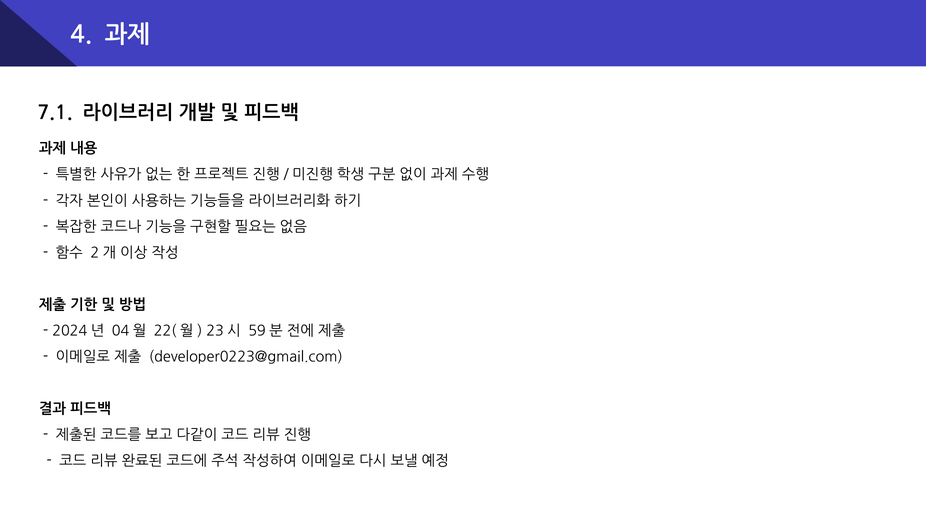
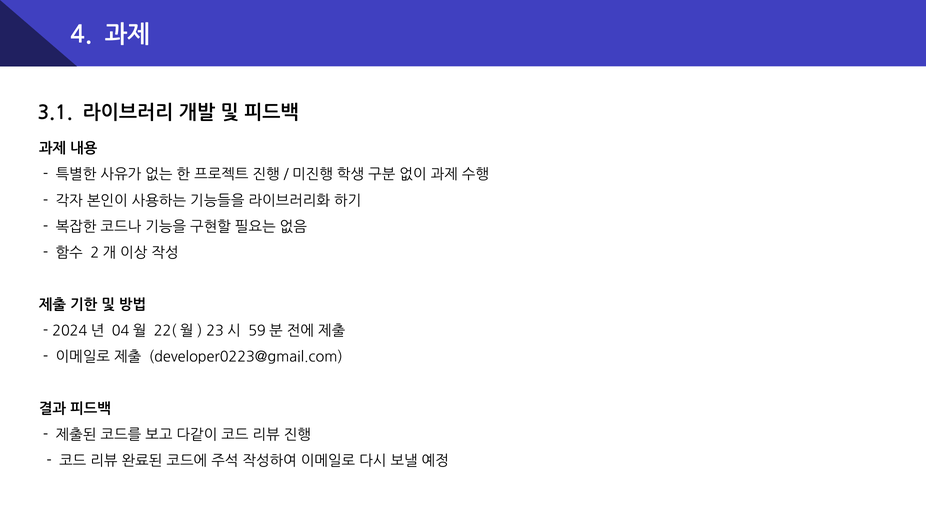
7.1: 7.1 -> 3.1 (55, 113)
